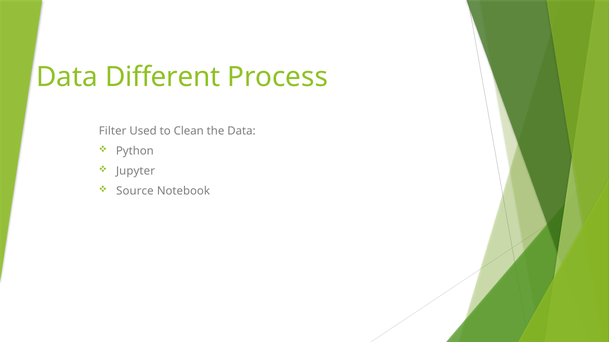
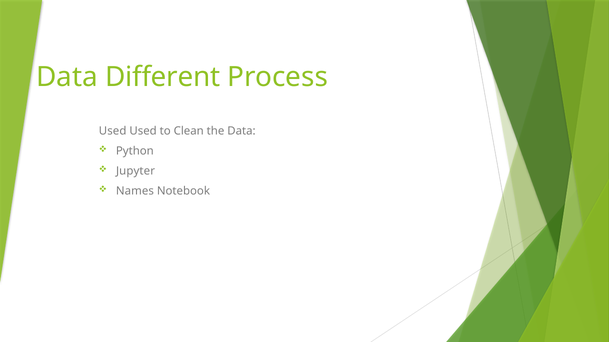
Filter: Filter -> Used (113, 131)
Source: Source -> Names (135, 191)
